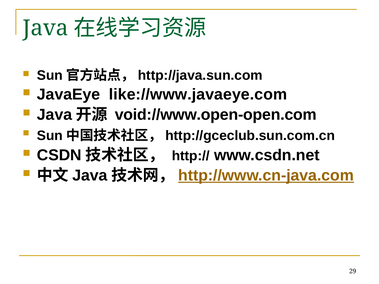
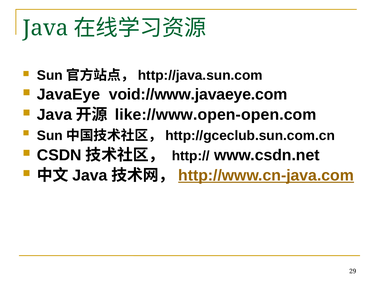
like://www.javaeye.com: like://www.javaeye.com -> void://www.javaeye.com (198, 95)
void://www.open-open.com: void://www.open-open.com -> like://www.open-open.com (216, 115)
